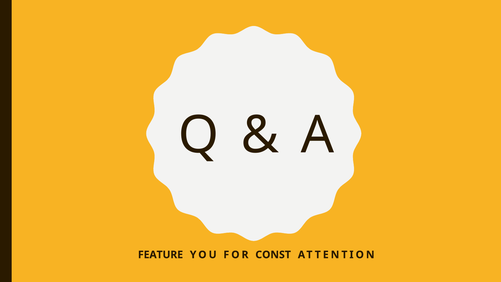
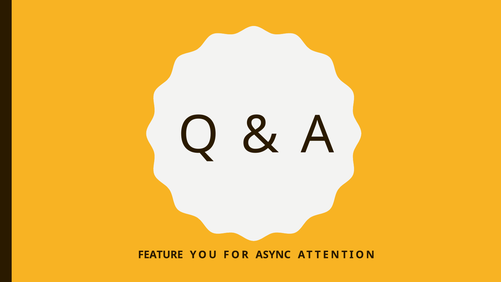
CONST: CONST -> ASYNC (273, 255)
